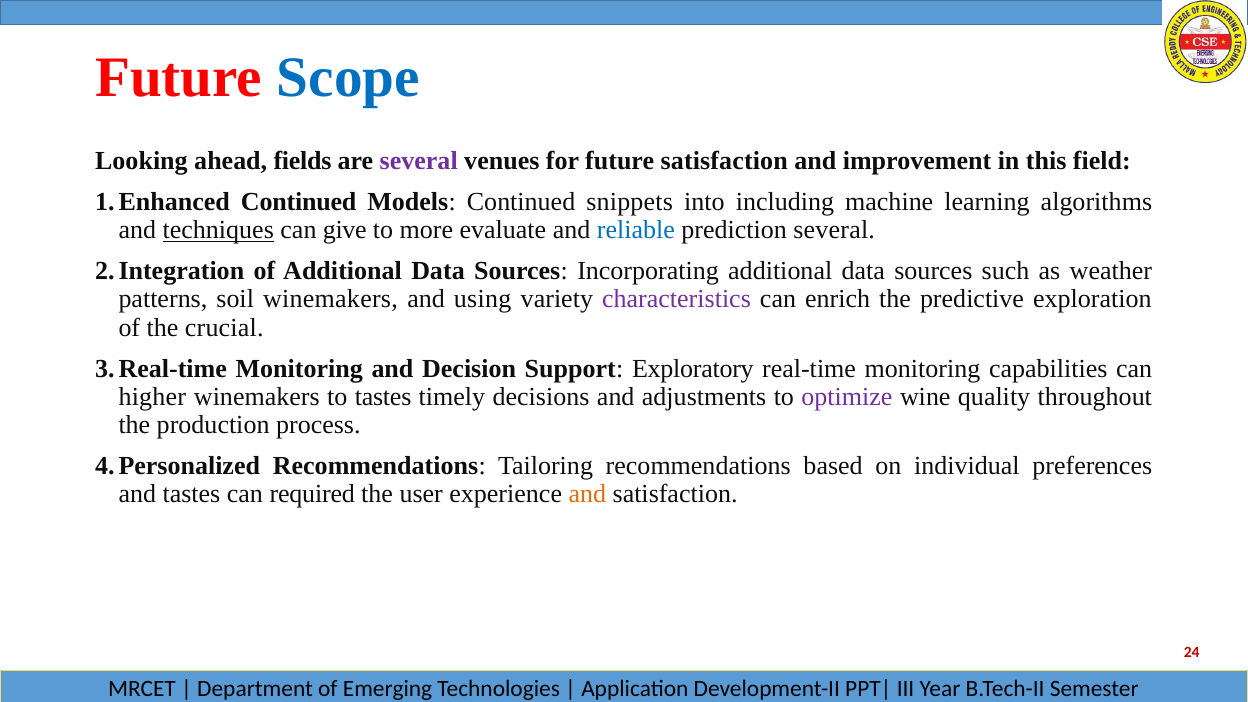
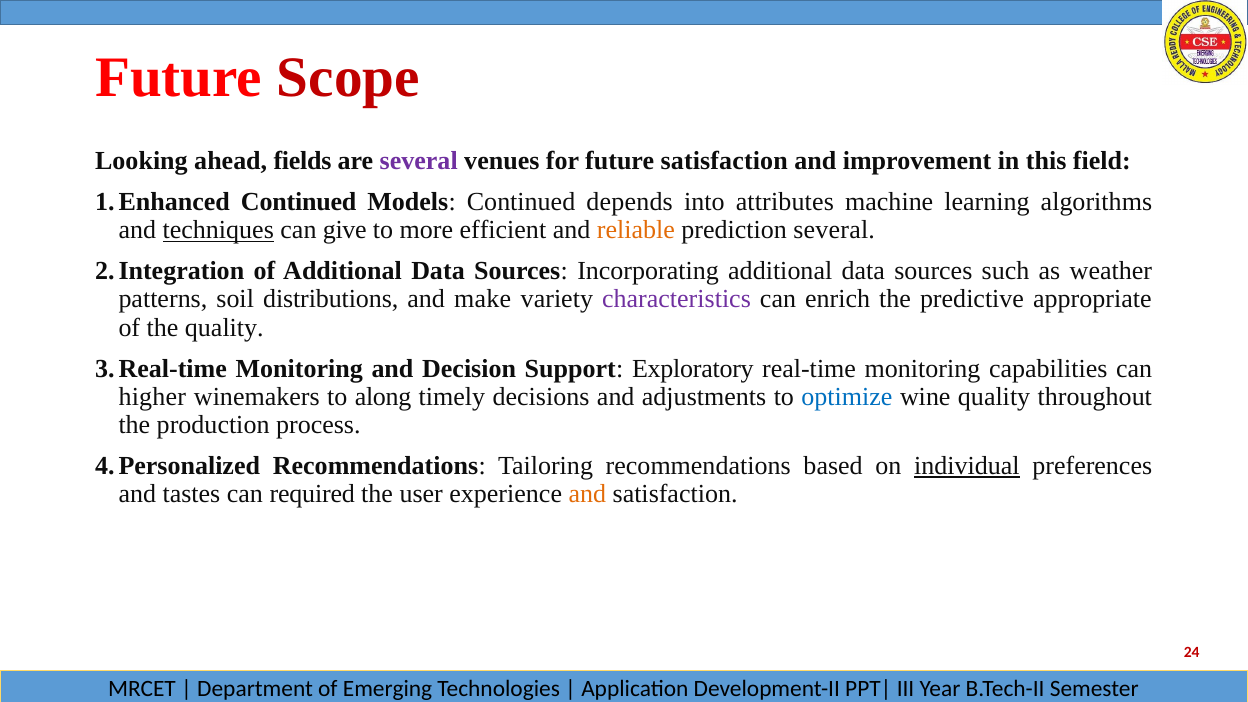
Scope colour: blue -> red (348, 77)
snippets: snippets -> depends (630, 202)
including: including -> attributes (785, 202)
evaluate: evaluate -> efficient (503, 230)
reliable colour: blue -> orange (636, 230)
soil winemakers: winemakers -> distributions (331, 299)
using: using -> make (483, 299)
exploration: exploration -> appropriate (1092, 299)
the crucial: crucial -> quality (224, 327)
to tastes: tastes -> along (383, 397)
optimize colour: purple -> blue (847, 397)
individual underline: none -> present (967, 466)
